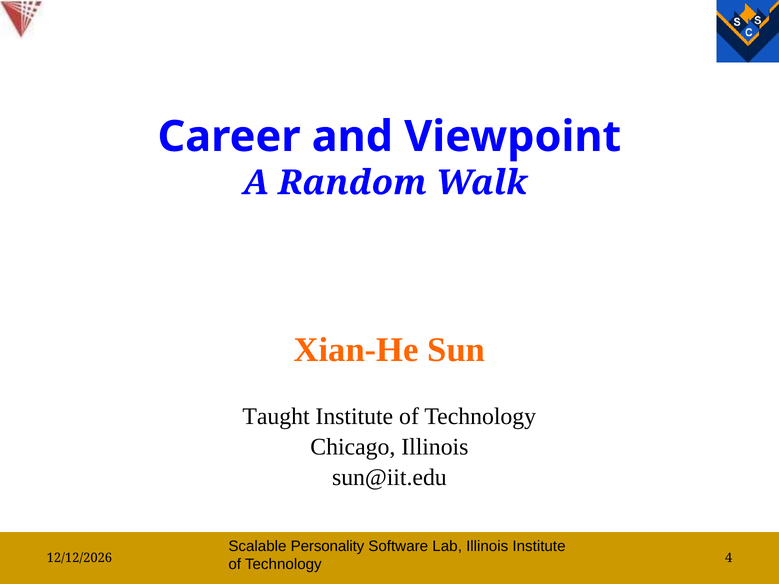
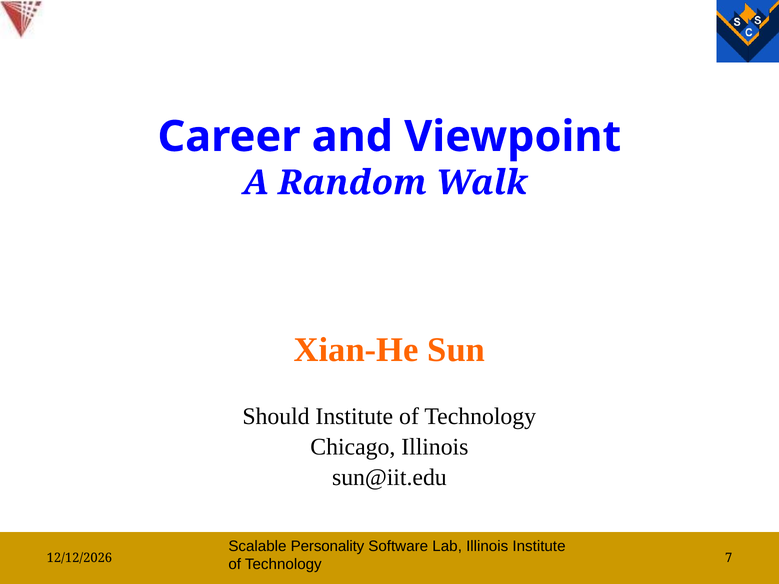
Taught: Taught -> Should (276, 417)
4: 4 -> 7 (729, 558)
